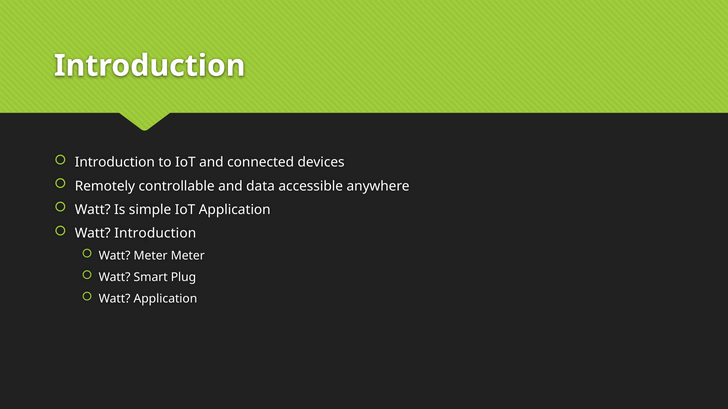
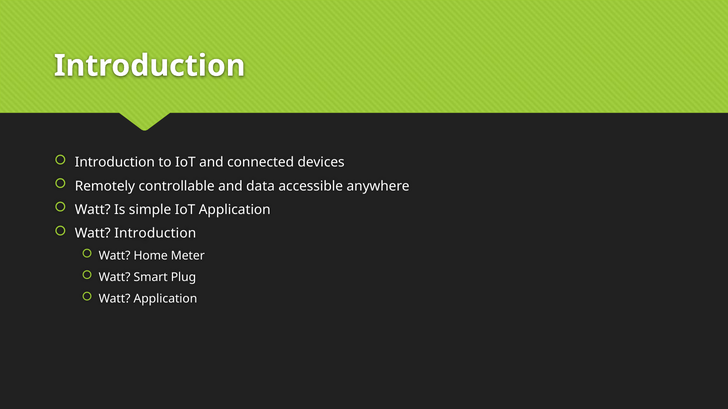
Watt Meter: Meter -> Home (151, 256)
